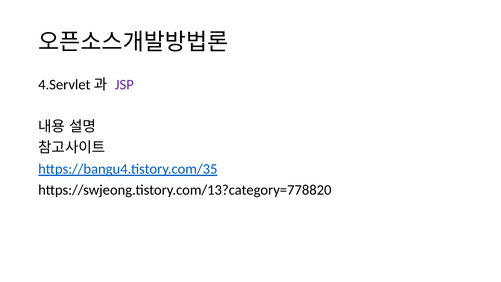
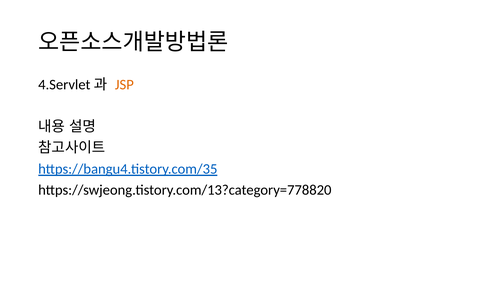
JSP colour: purple -> orange (124, 85)
